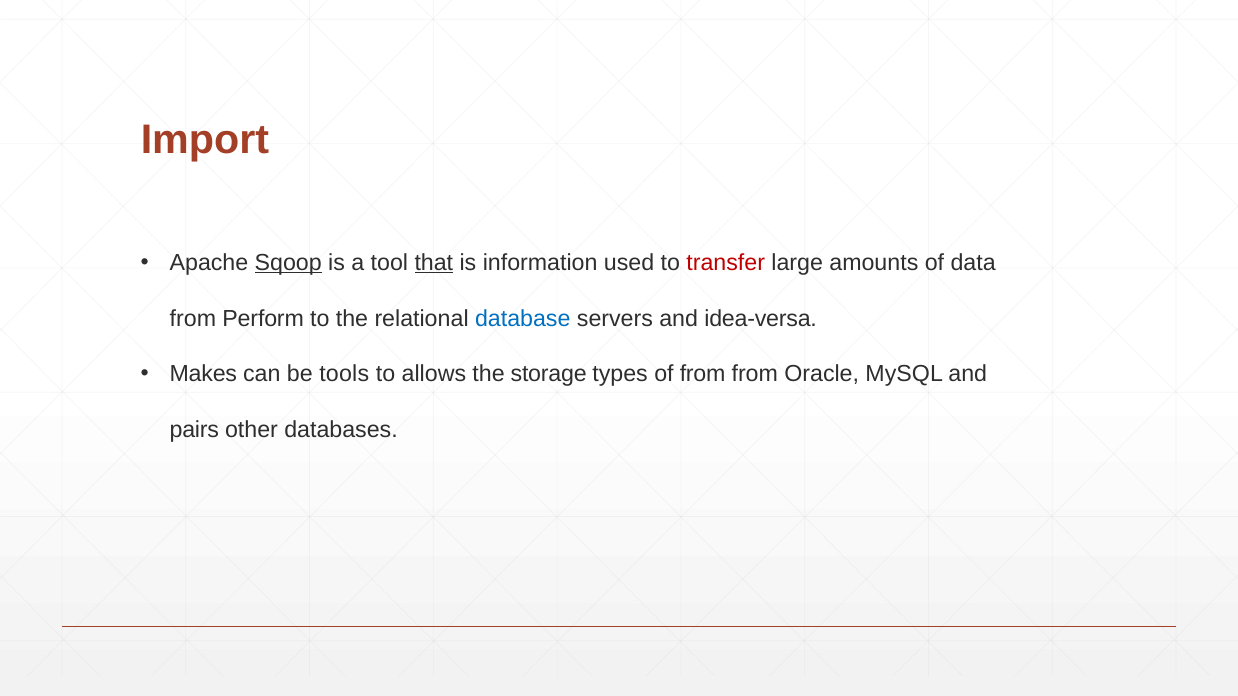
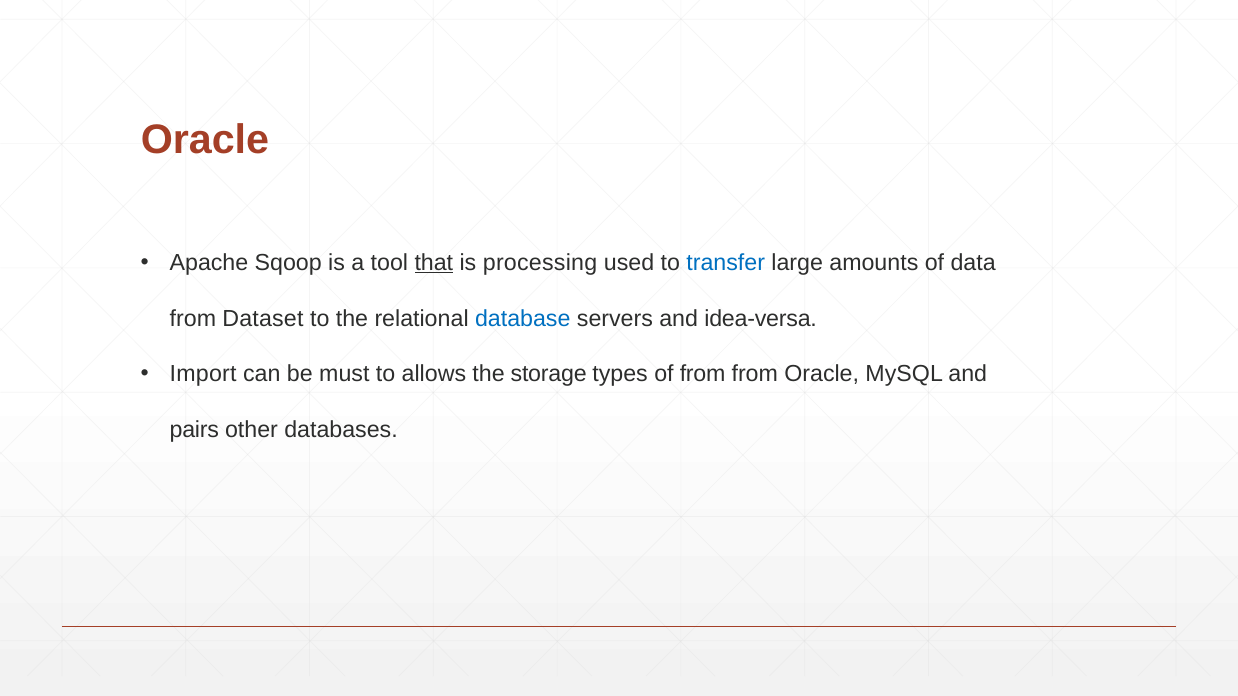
Import: Import -> Oracle (205, 140)
Sqoop underline: present -> none (288, 263)
information: information -> processing (540, 263)
transfer colour: red -> blue (726, 263)
Perform: Perform -> Dataset (263, 319)
Makes: Makes -> Import (203, 374)
tools: tools -> must (344, 374)
